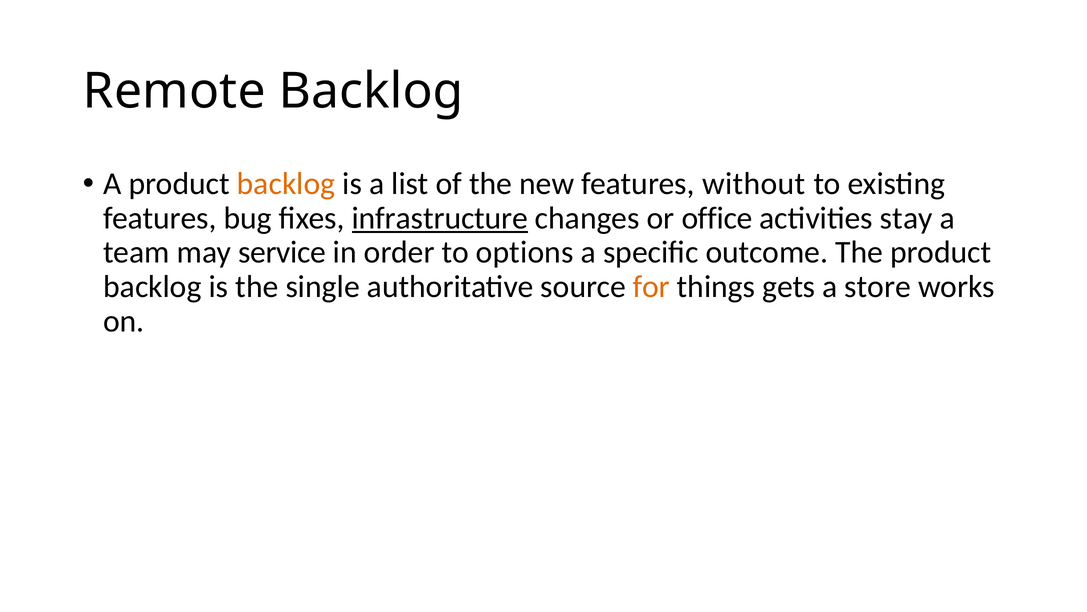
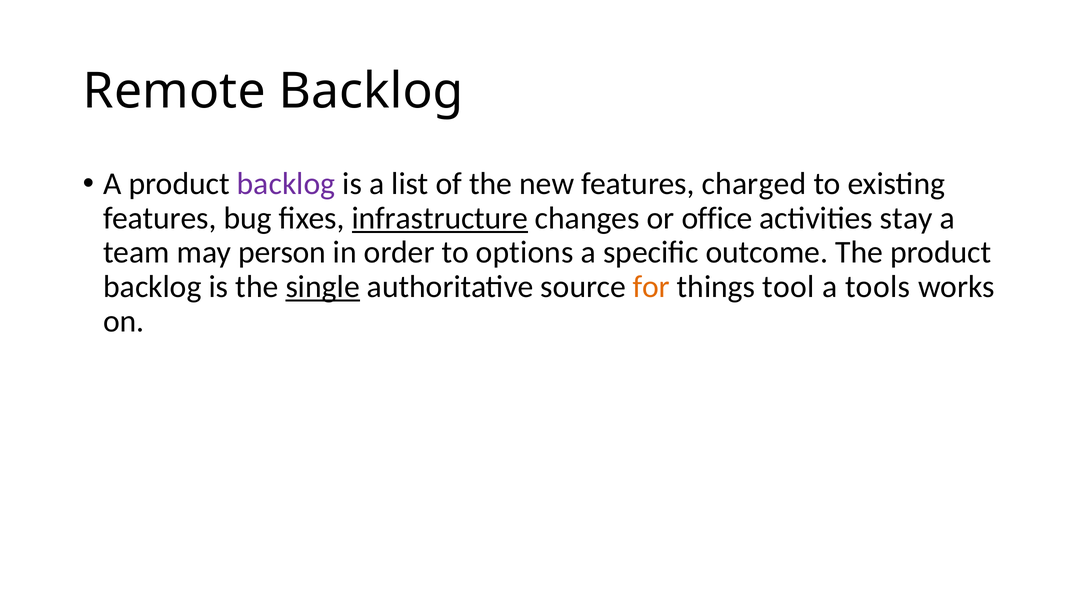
backlog colour: orange -> purple (286, 184)
without: without -> charged (754, 184)
service: service -> person (282, 252)
single underline: none -> present (323, 287)
gets: gets -> tool (789, 287)
store: store -> tools (878, 287)
